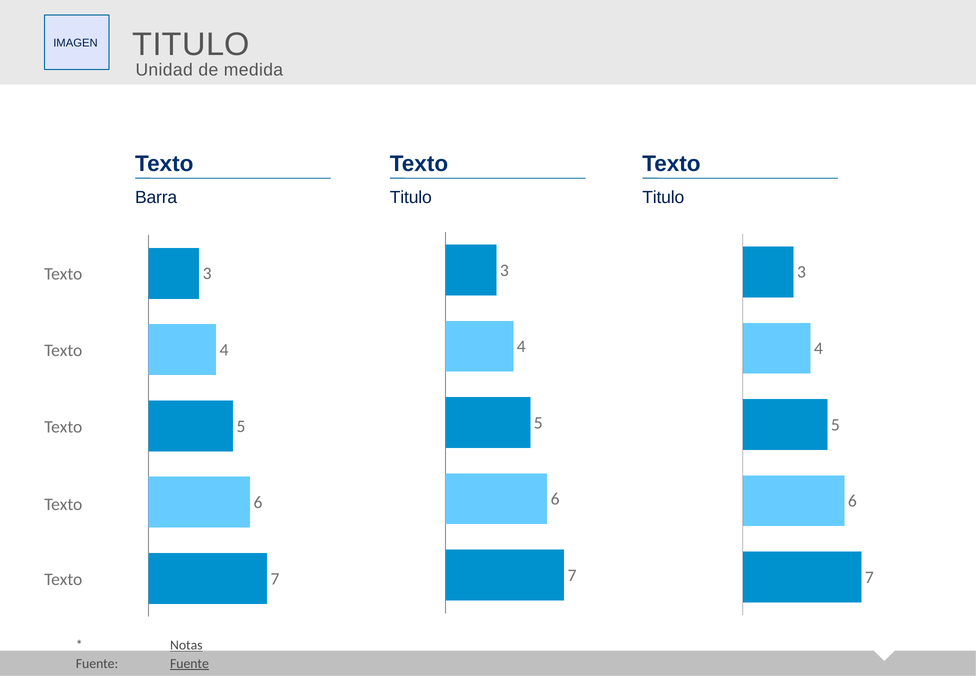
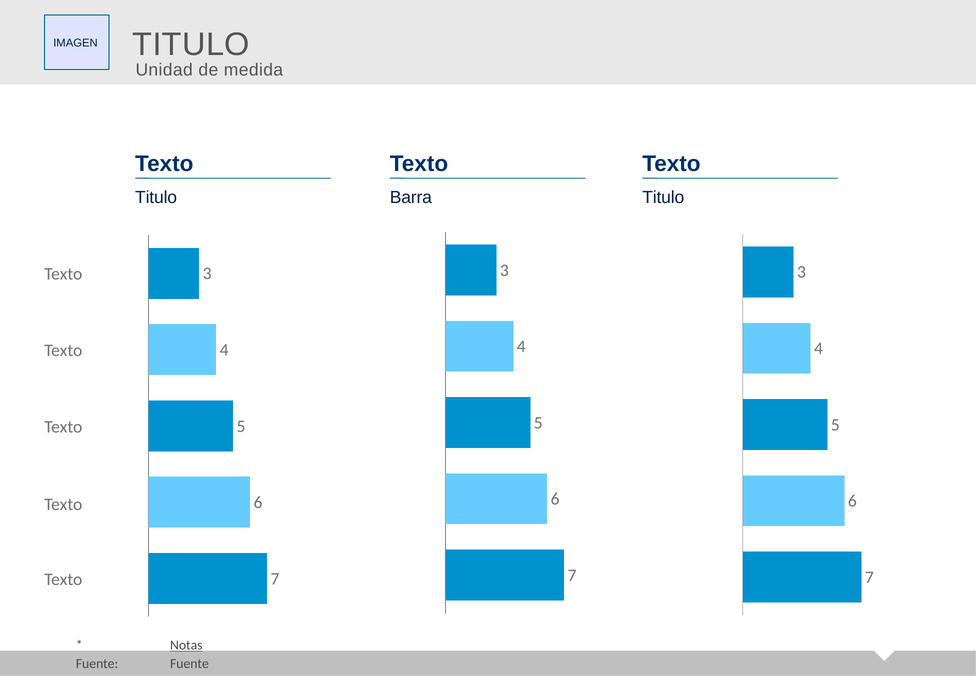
Barra: Barra -> Titulo (156, 197)
Titulo: Titulo -> Barra (411, 197)
Fuente underline: present -> none (189, 663)
